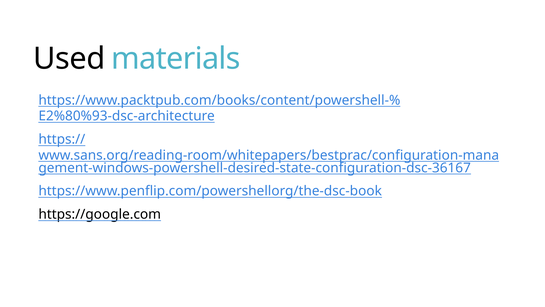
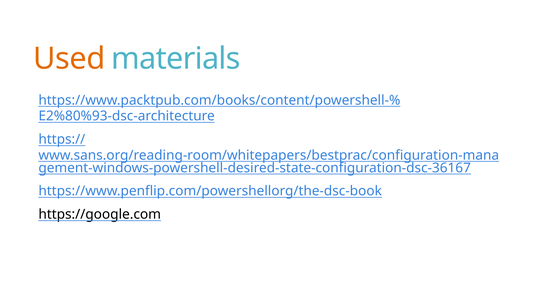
Used colour: black -> orange (69, 59)
